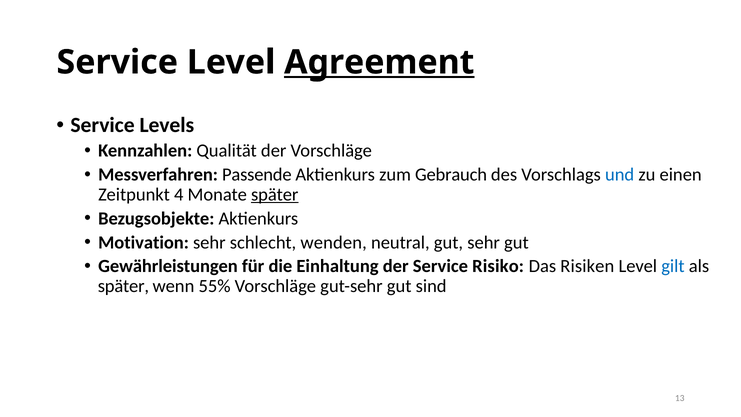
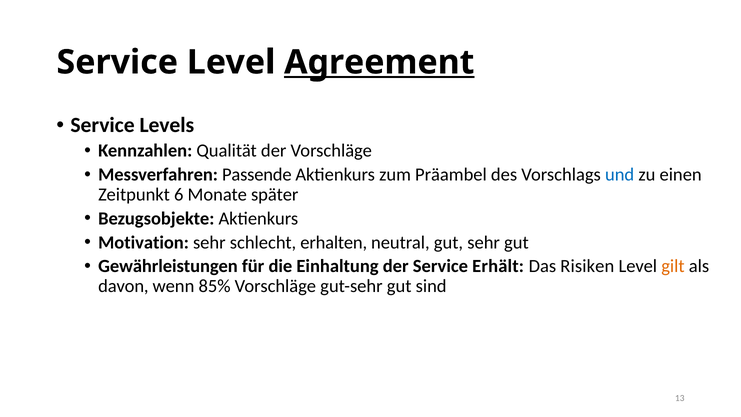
Gebrauch: Gebrauch -> Präambel (451, 175)
4: 4 -> 6 (179, 195)
später underline: present -> none (275, 195)
wenden: wenden -> erhalten (334, 242)
Risiko: Risiko -> Erhält (498, 266)
gilt colour: blue -> orange (673, 266)
später: später -> davon (123, 286)
55%: 55% -> 85% (215, 286)
